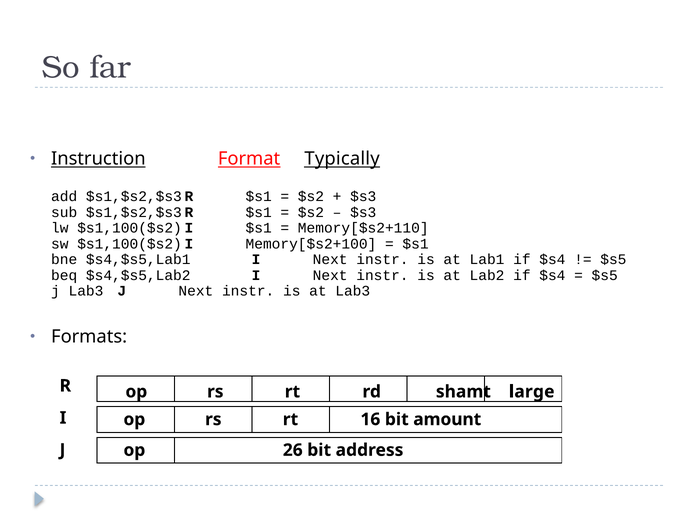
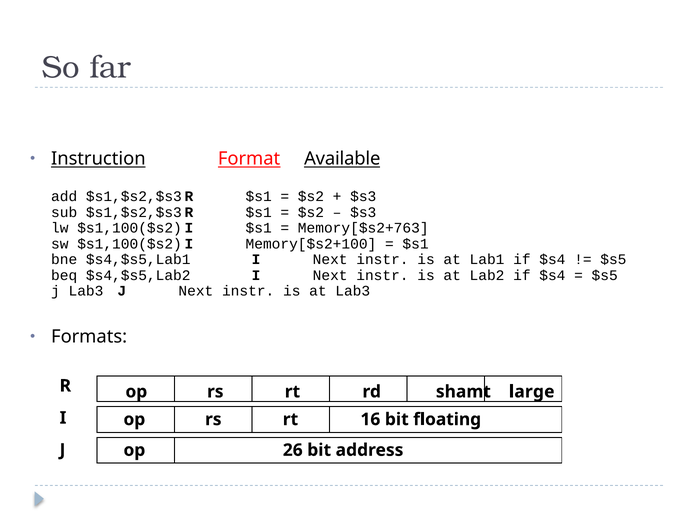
Typically: Typically -> Available (342, 159)
Memory[$s2+110: Memory[$s2+110 -> Memory[$s2+763 (363, 228)
amount: amount -> floating (447, 419)
